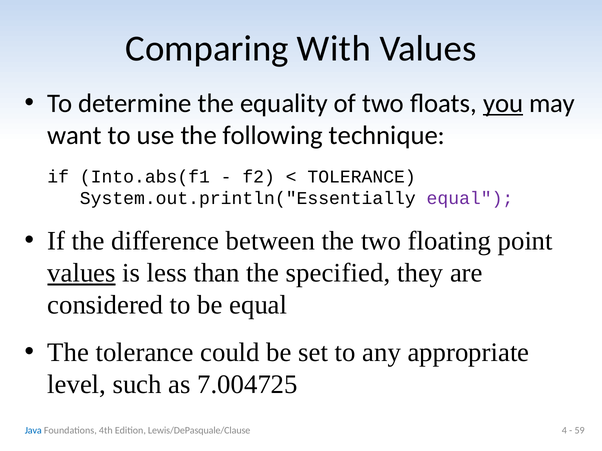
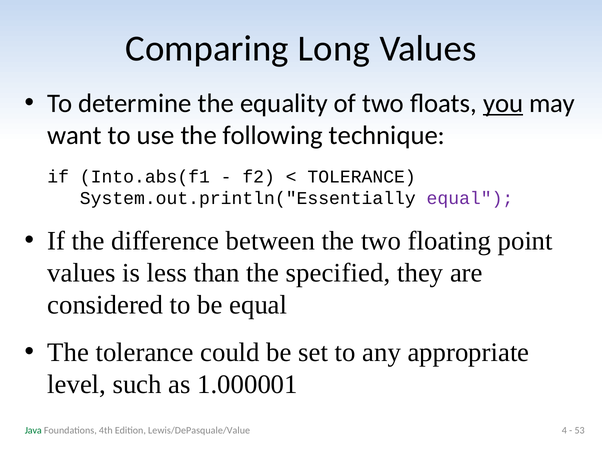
With: With -> Long (334, 49)
values underline: present -> none (82, 273)
7.004725: 7.004725 -> 1.000001 (248, 385)
Java colour: blue -> green (33, 431)
Lewis/DePasquale/Clause: Lewis/DePasquale/Clause -> Lewis/DePasquale/Value (199, 431)
59: 59 -> 53 (580, 431)
